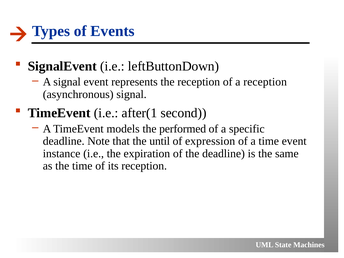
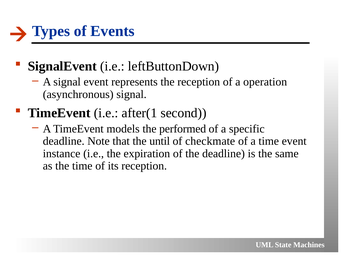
a reception: reception -> operation (265, 82)
expression: expression -> checkmate (210, 141)
